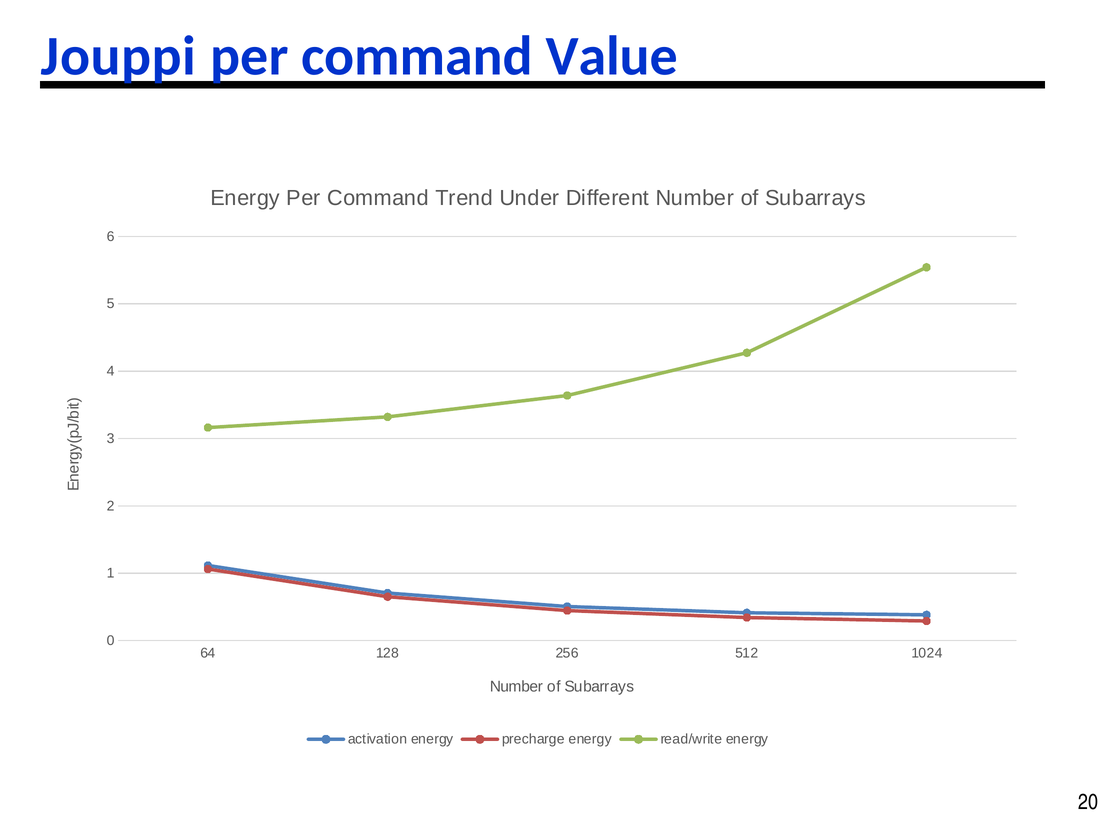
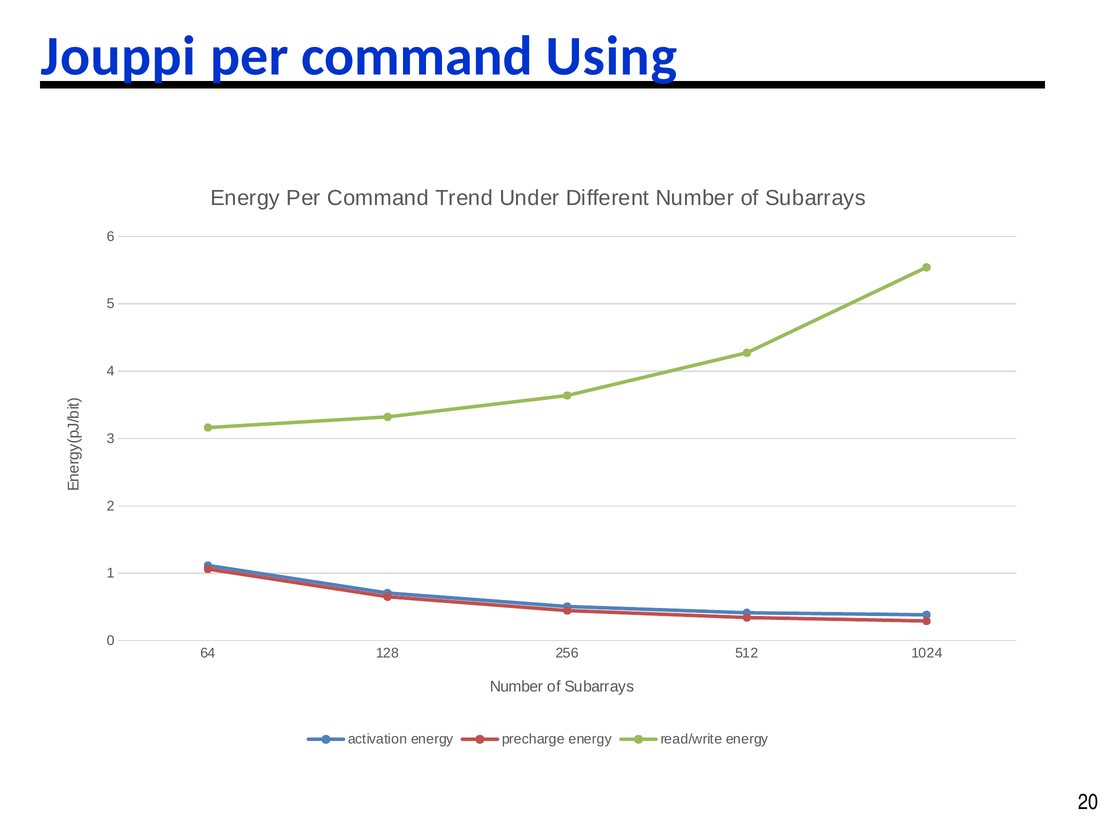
Value: Value -> Using (611, 56)
